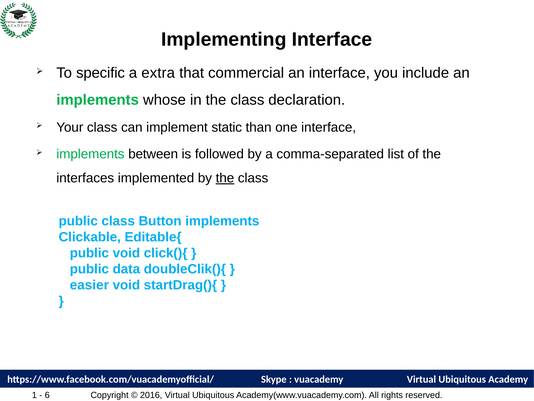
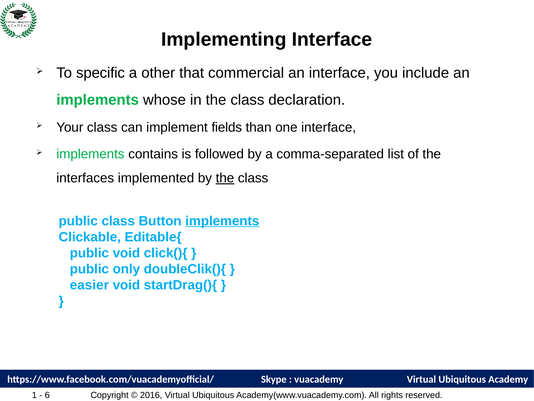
extra: extra -> other (158, 73)
static: static -> fields (227, 127)
between: between -> contains (153, 154)
implements underline: none -> present (222, 221)
data: data -> only (126, 269)
